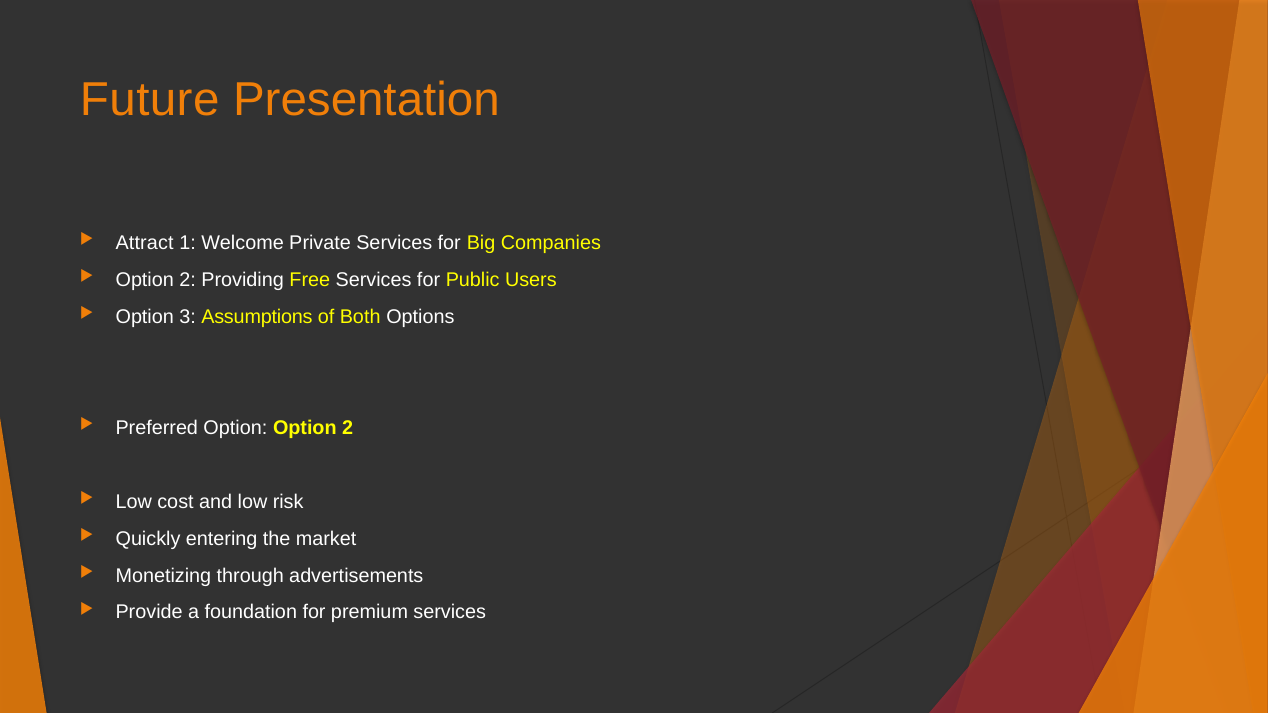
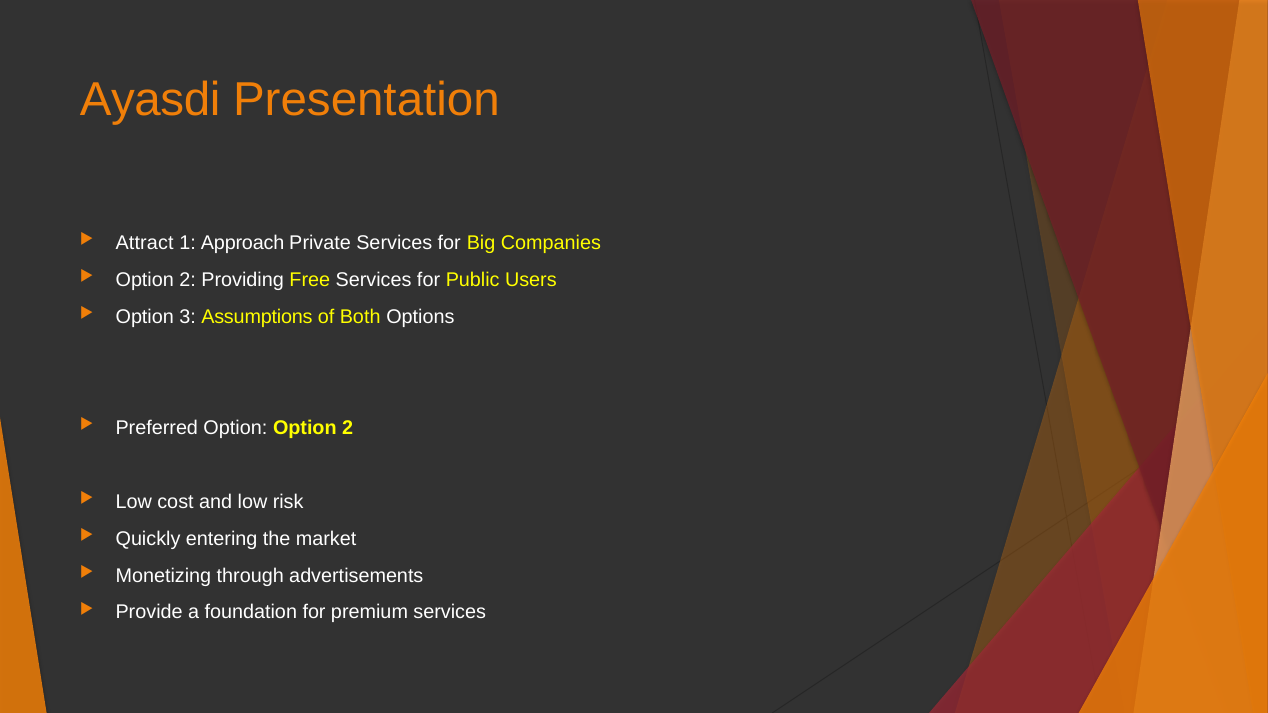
Future: Future -> Ayasdi (150, 100)
Welcome: Welcome -> Approach (243, 243)
